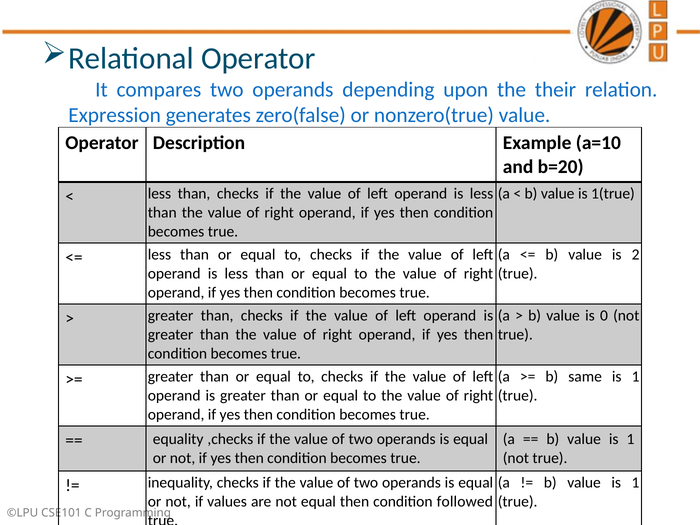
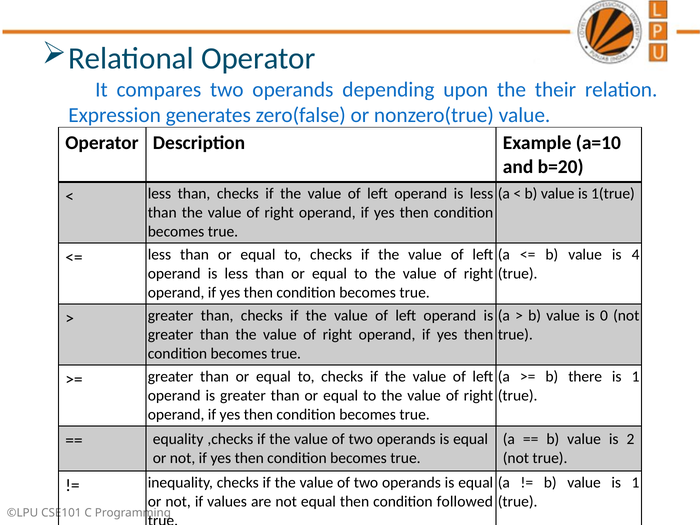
2: 2 -> 4 (636, 255)
same: same -> there (585, 377)
1: 1 -> 2 (631, 439)
